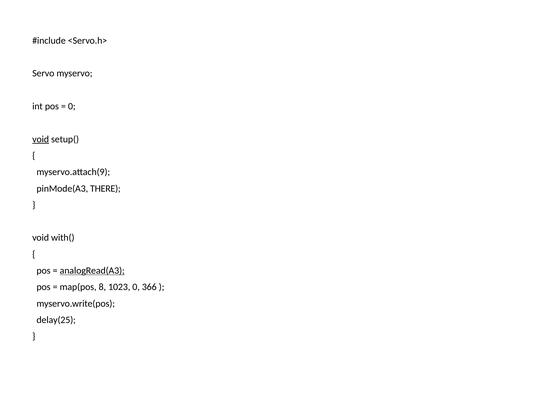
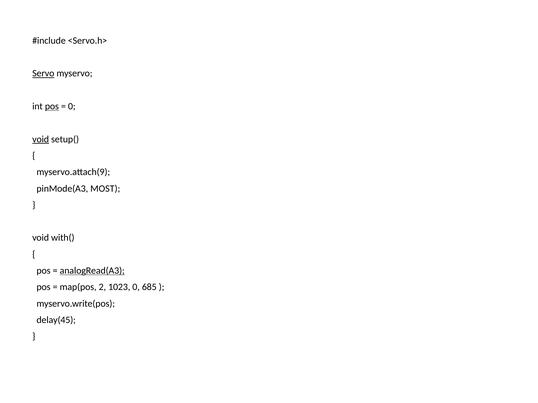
Servo underline: none -> present (43, 74)
pos underline: none -> present (52, 106)
THERE: THERE -> MOST (105, 189)
8: 8 -> 2 (102, 287)
366: 366 -> 685 (149, 287)
delay(25: delay(25 -> delay(45 (56, 320)
